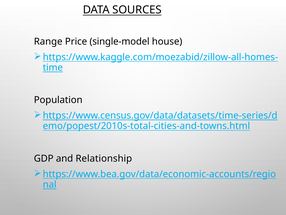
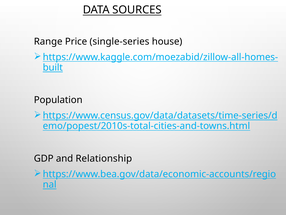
single-model: single-model -> single-series (119, 41)
time: time -> built (53, 67)
